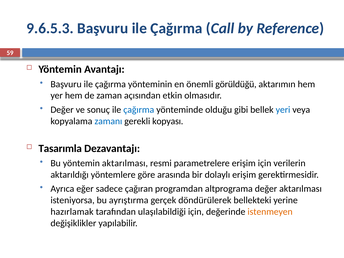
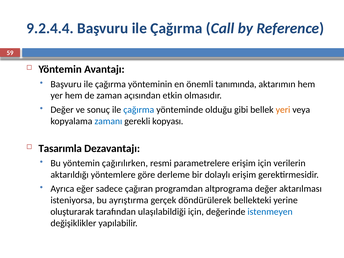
9.6.5.3: 9.6.5.3 -> 9.2.4.4 (50, 28)
görüldüğü: görüldüğü -> tanımında (236, 84)
yeri colour: blue -> orange (283, 110)
yöntemin aktarılması: aktarılması -> çağırılırken (125, 163)
arasında: arasında -> derleme (174, 175)
hazırlamak: hazırlamak -> oluşturarak (72, 212)
istenmeyen colour: orange -> blue (270, 212)
